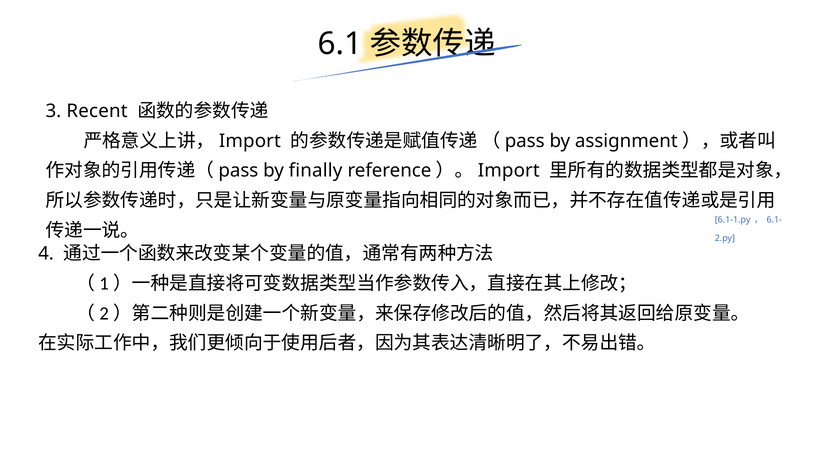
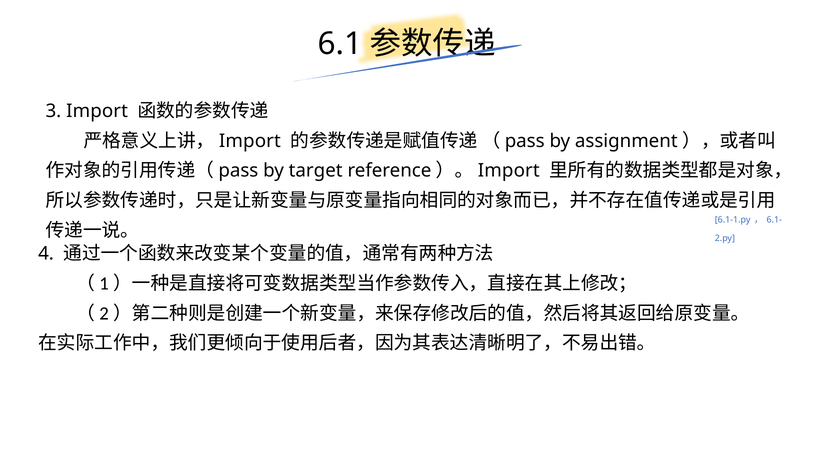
3 Recent: Recent -> Import (97, 111)
finally: finally -> target (316, 171)
